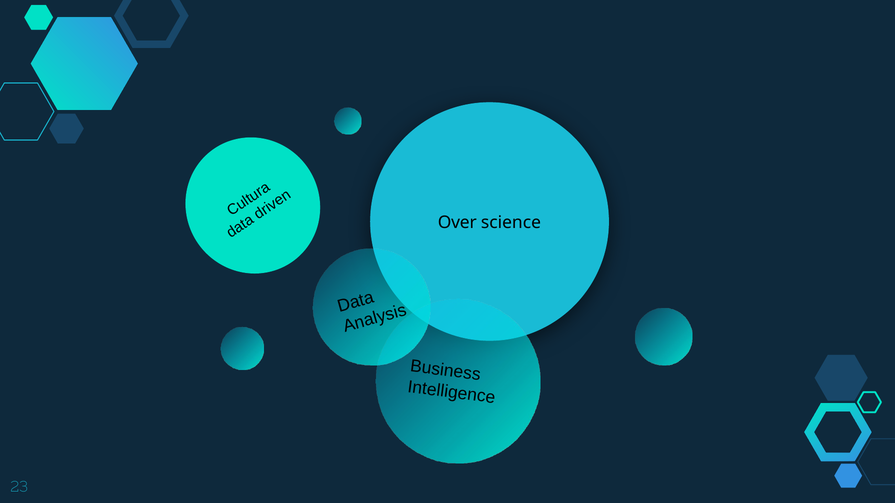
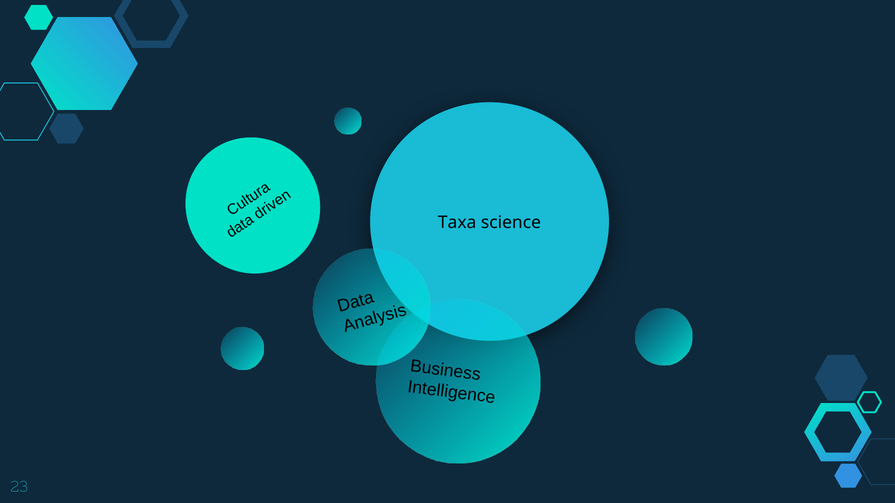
Over: Over -> Taxa (457, 223)
